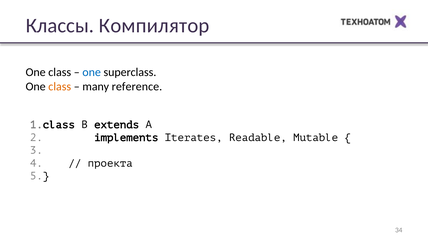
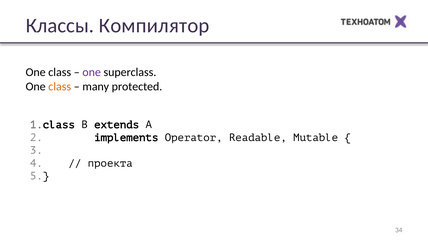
one colour: blue -> purple (92, 72)
reference: reference -> protected (137, 86)
Iterates: Iterates -> Operator (194, 137)
